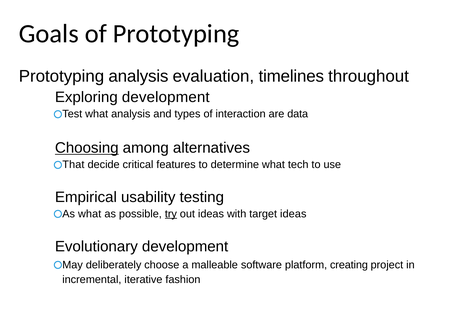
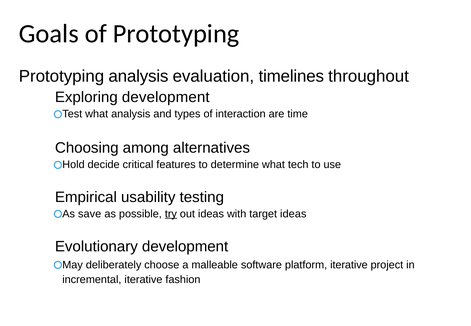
data: data -> time (298, 114)
Choosing underline: present -> none (87, 148)
That: That -> Hold (73, 165)
As what: what -> save (90, 214)
platform creating: creating -> iterative (349, 265)
